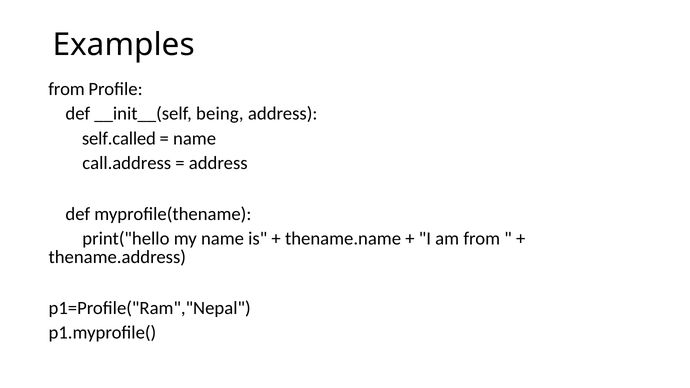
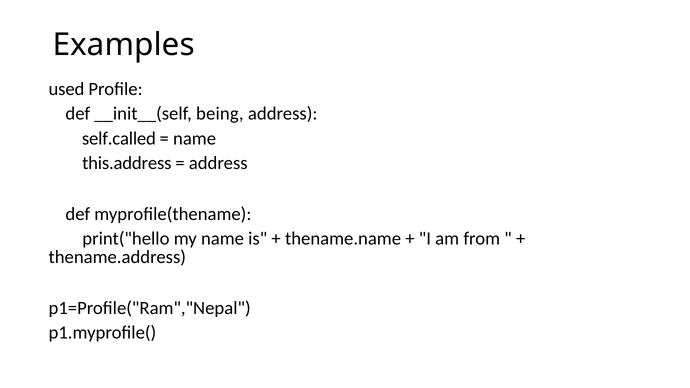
from: from -> used (66, 89)
call.address: call.address -> this.address (127, 163)
